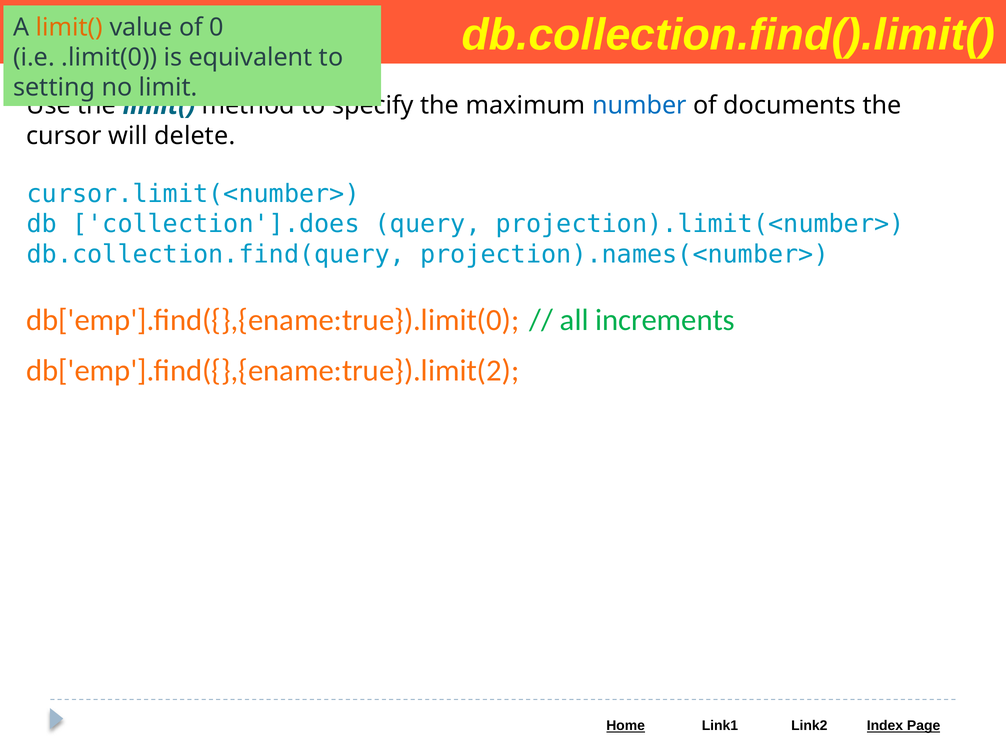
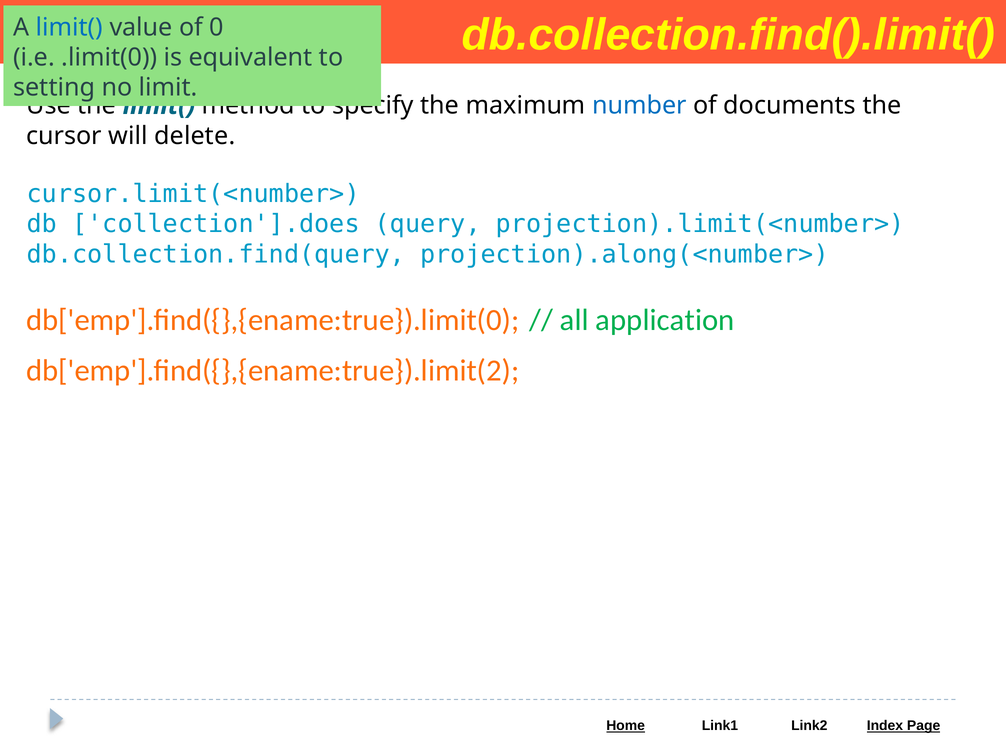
limit( colour: orange -> blue (69, 27)
projection).names(<number>: projection).names(<number> -> projection).along(<number> (624, 254)
increments: increments -> application (665, 320)
